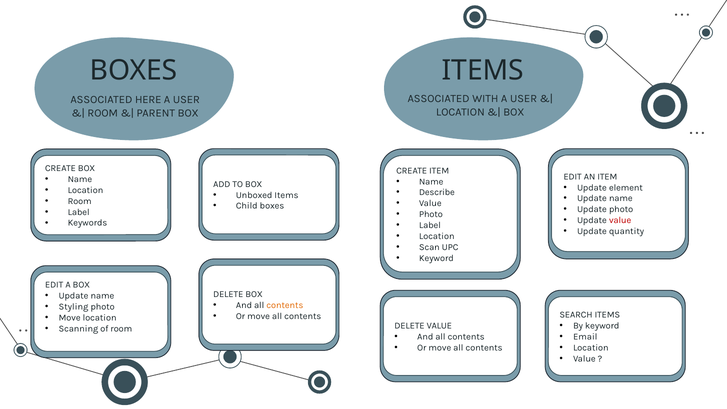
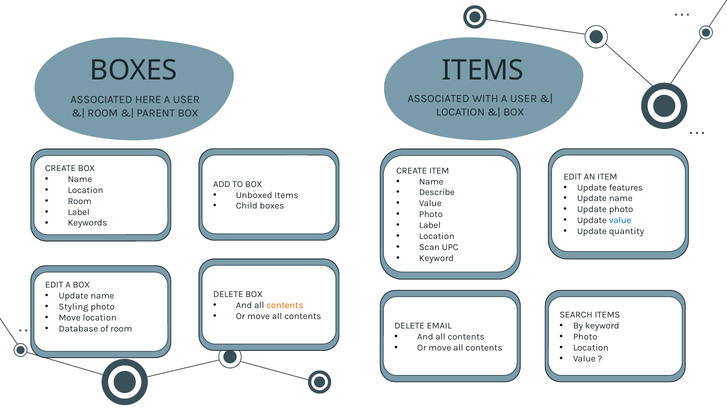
element: element -> features (626, 187)
value colour: red -> blue (620, 220)
DELETE VALUE: VALUE -> EMAIL (439, 326)
Scanning: Scanning -> Database (78, 329)
Email: Email -> Photo (585, 337)
